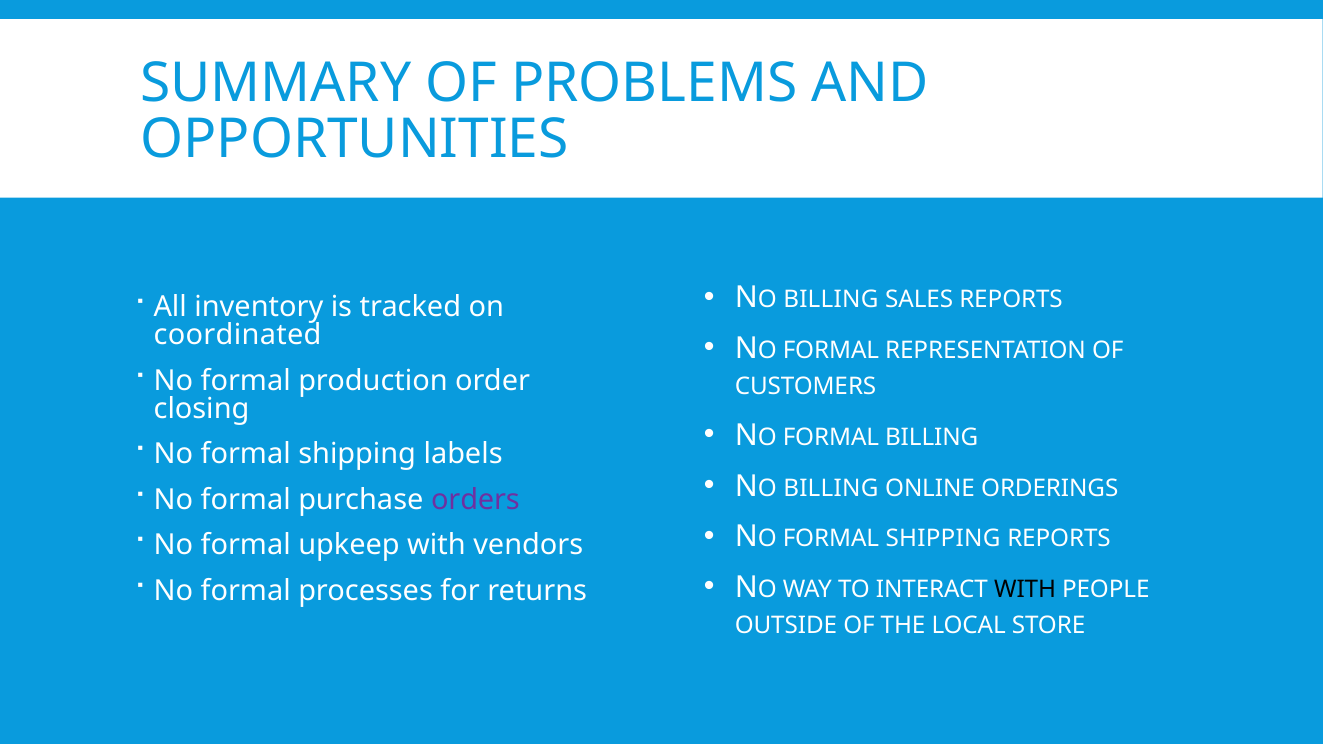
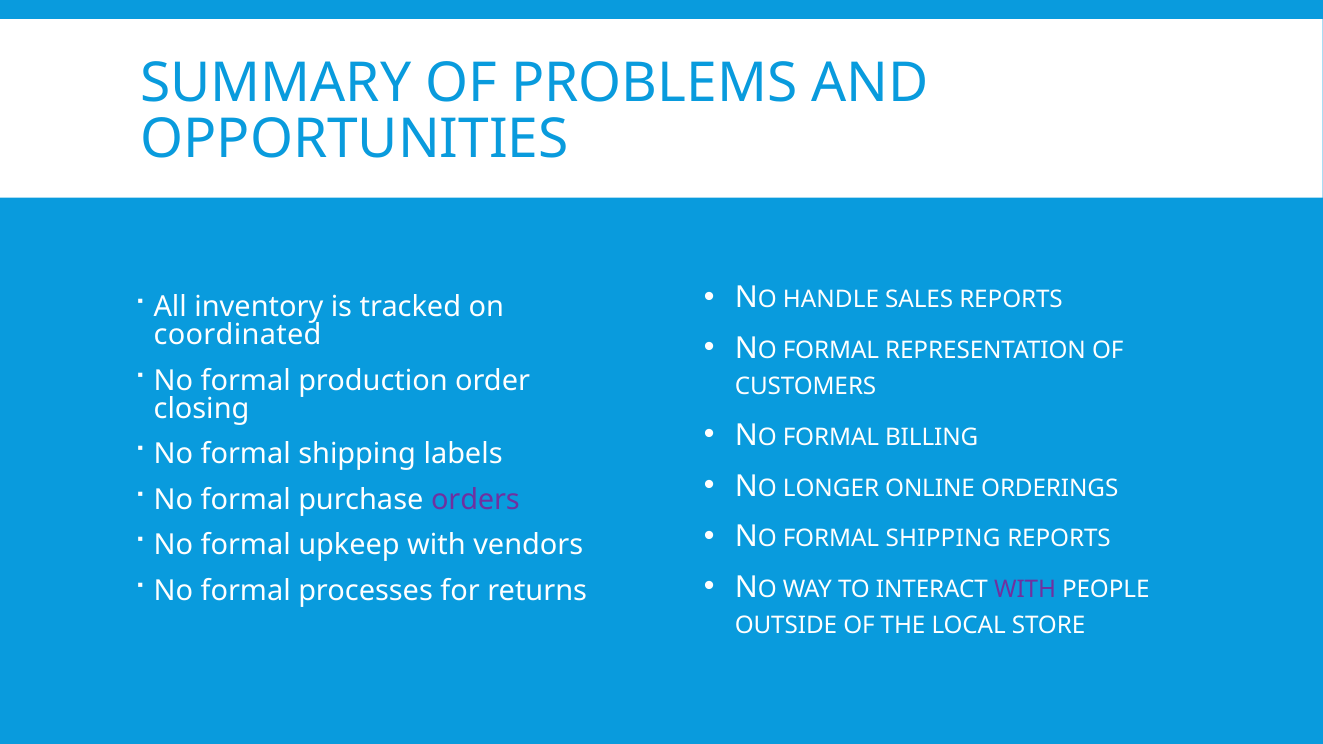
BILLING: BILLING -> HANDLE (831, 300)
BILLING: BILLING -> LONGER (831, 488)
WITH colour: black -> purple (1025, 590)
